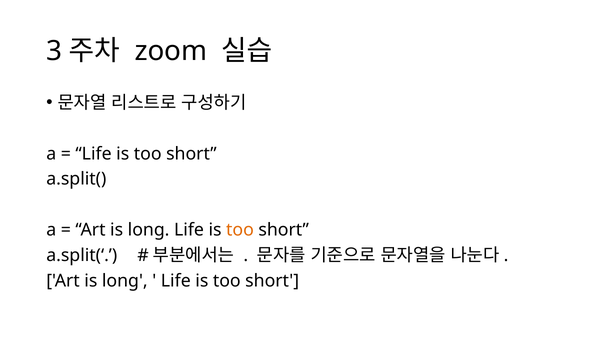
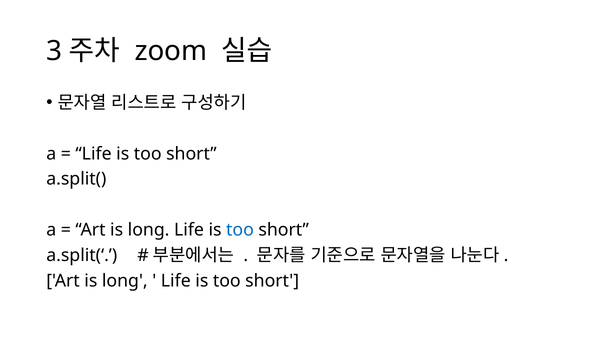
too colour: orange -> blue (240, 230)
